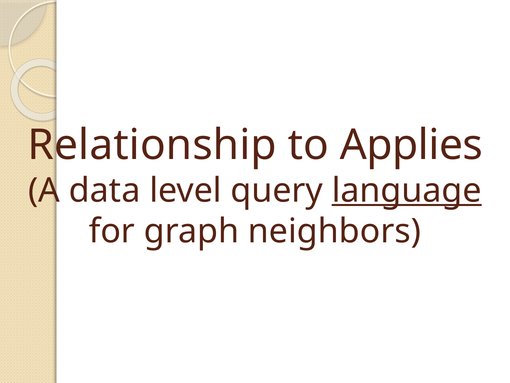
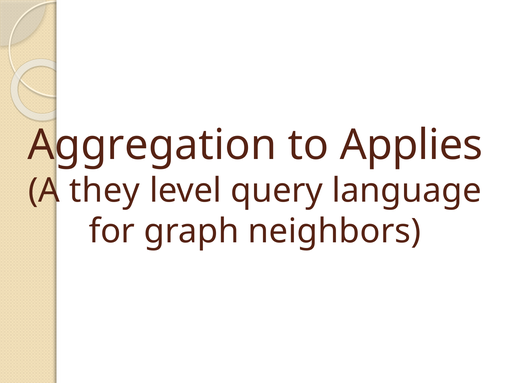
Relationship: Relationship -> Aggregation (152, 145)
data: data -> they (104, 190)
language underline: present -> none (407, 190)
